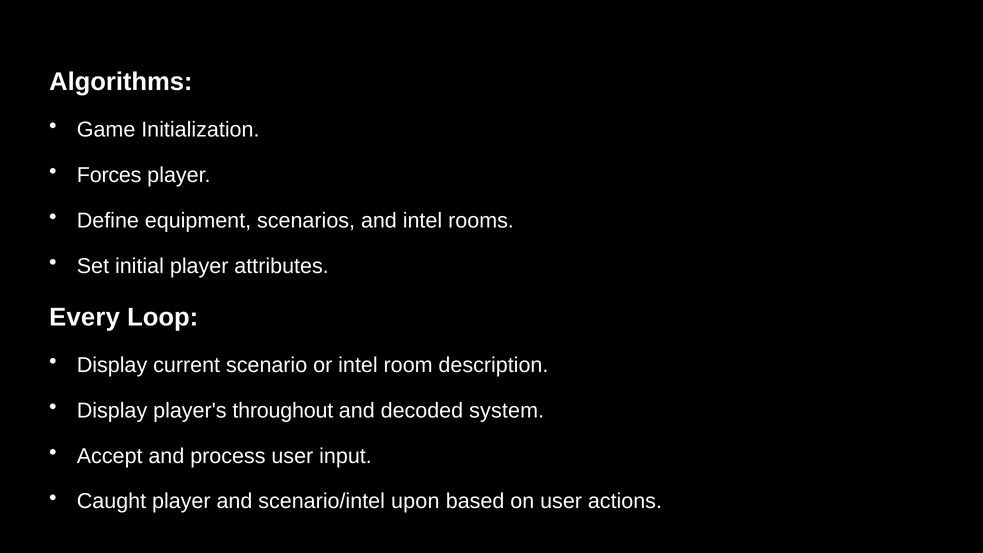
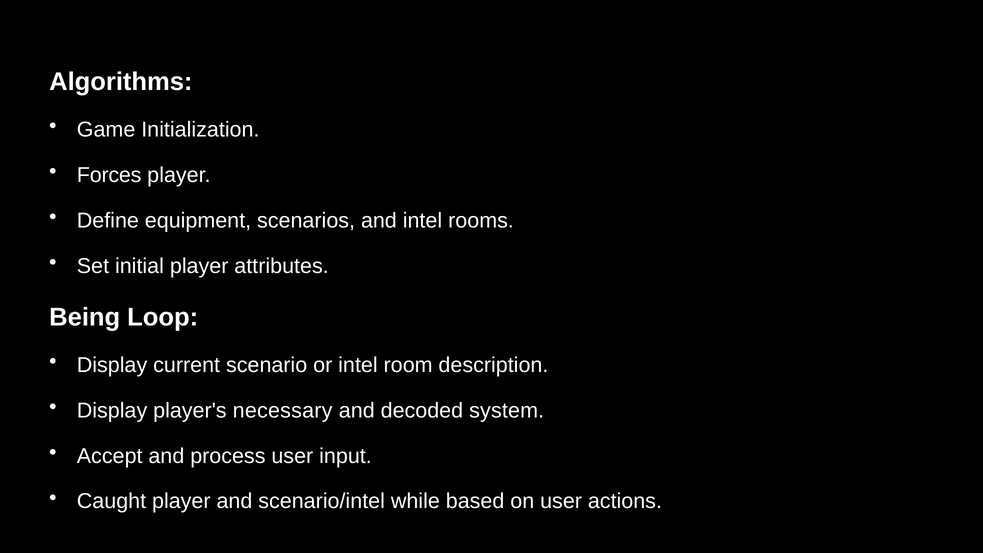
Every: Every -> Being (85, 317)
throughout: throughout -> necessary (283, 410)
upon: upon -> while (415, 501)
